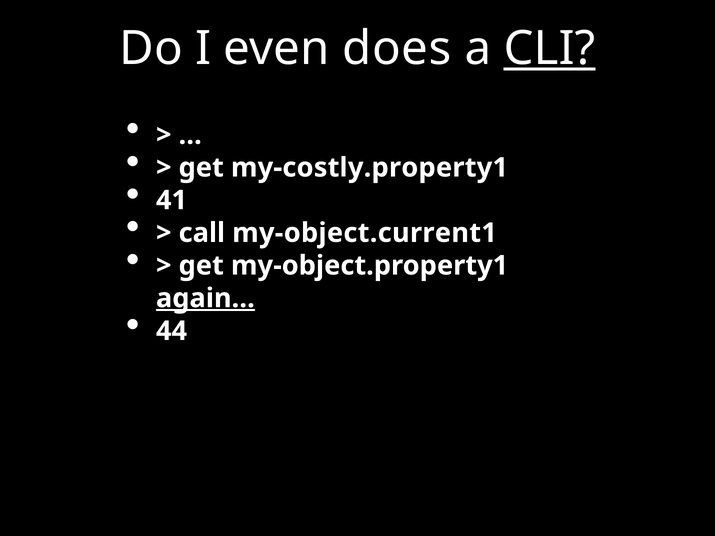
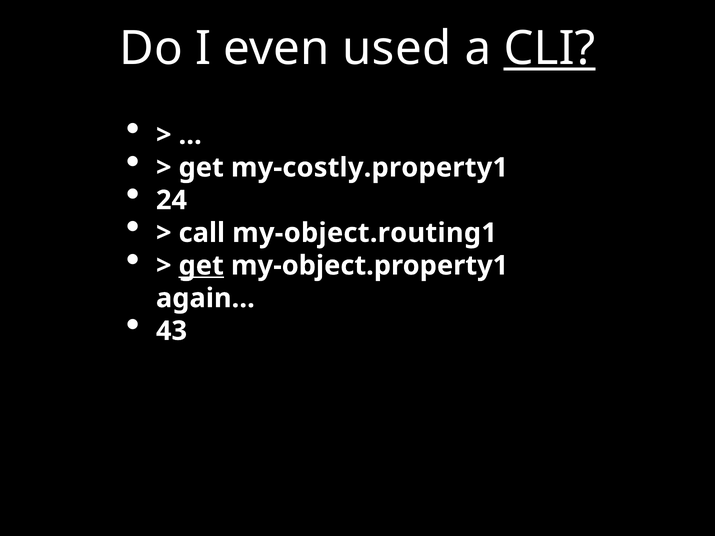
does: does -> used (397, 49)
41: 41 -> 24 (172, 200)
my-object.current1: my-object.current1 -> my-object.routing1 (365, 233)
get underline: none -> present (201, 266)
again… underline: present -> none (205, 298)
44: 44 -> 43 (172, 331)
